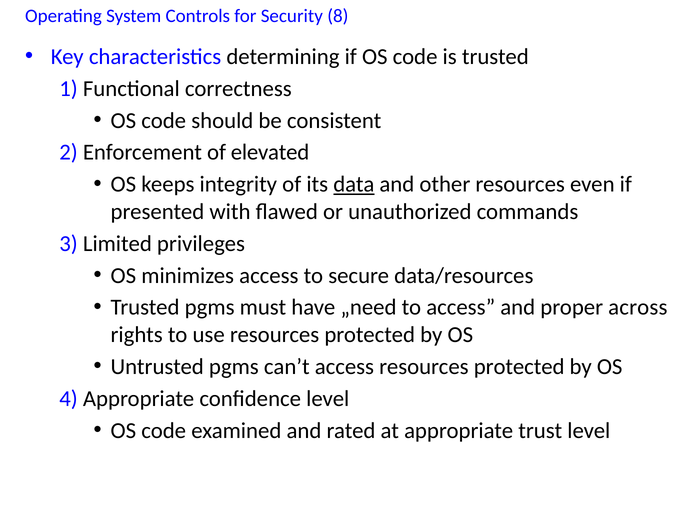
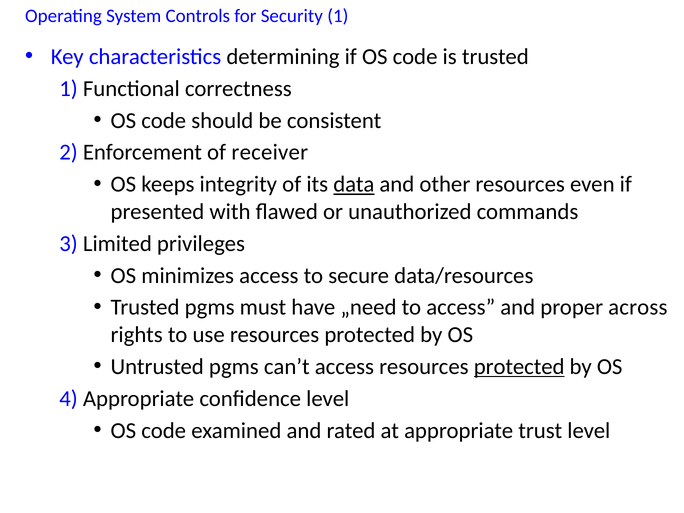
Security 8: 8 -> 1 (338, 16)
elevated: elevated -> receiver (270, 152)
protected underline: none -> present (519, 367)
